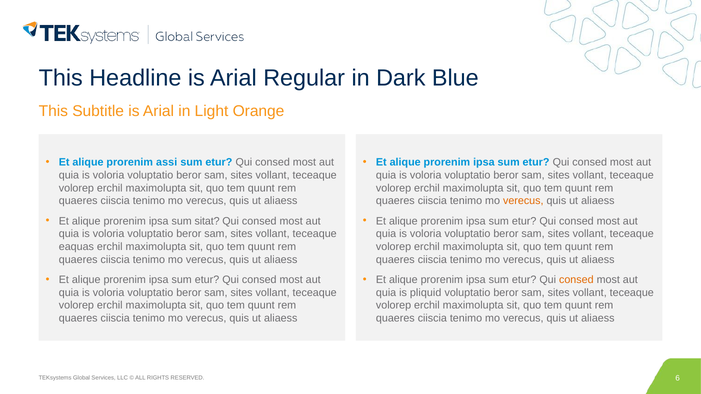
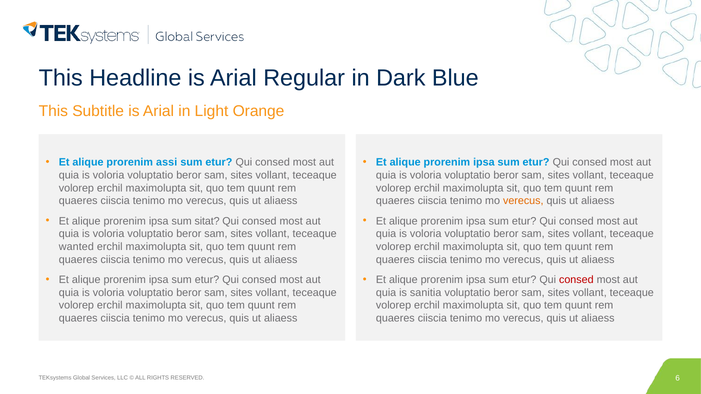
eaquas: eaquas -> wanted (76, 247)
consed colour: orange -> red (576, 280)
pliquid: pliquid -> sanitia (426, 293)
